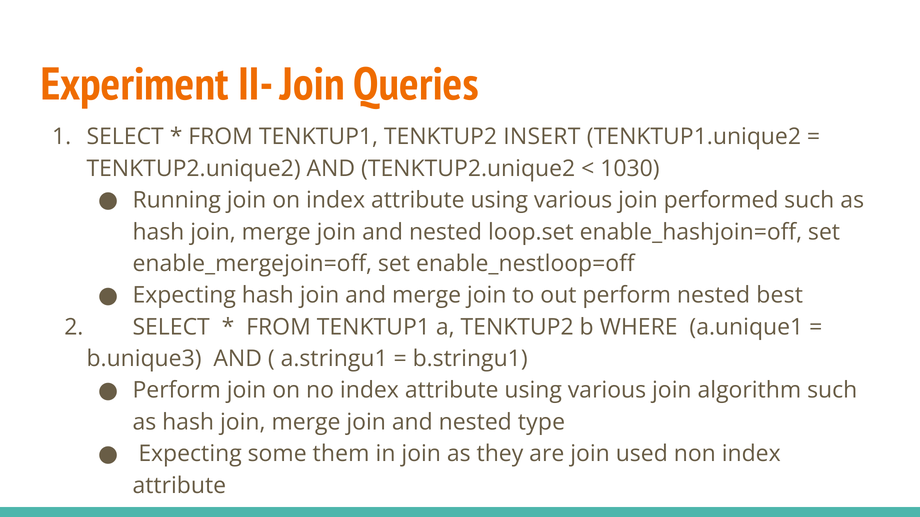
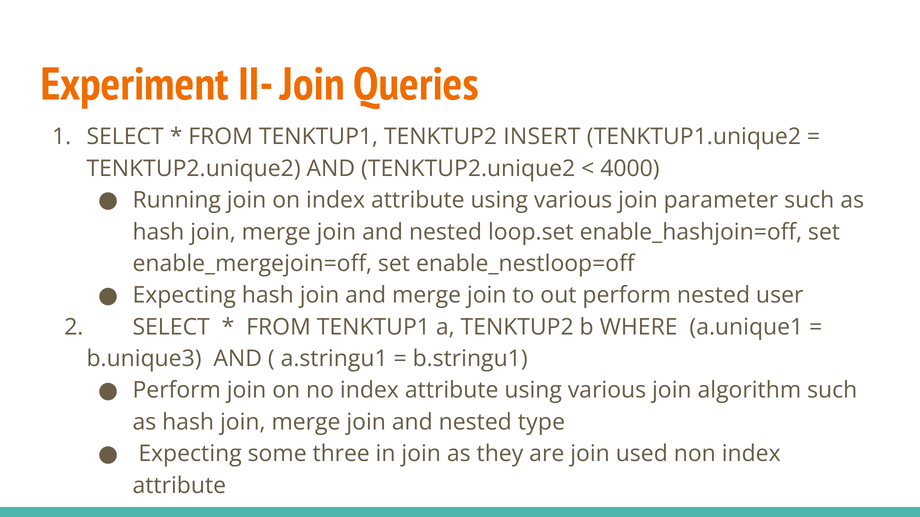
1030: 1030 -> 4000 (630, 169)
performed: performed -> parameter (721, 200)
best: best -> user (780, 296)
them: them -> three (341, 454)
